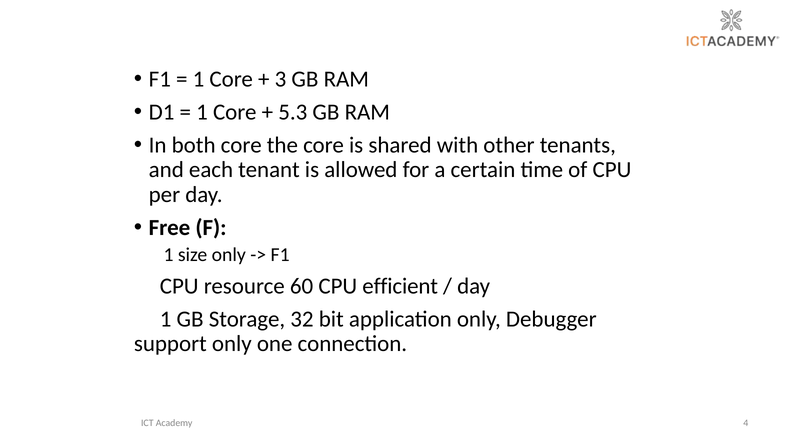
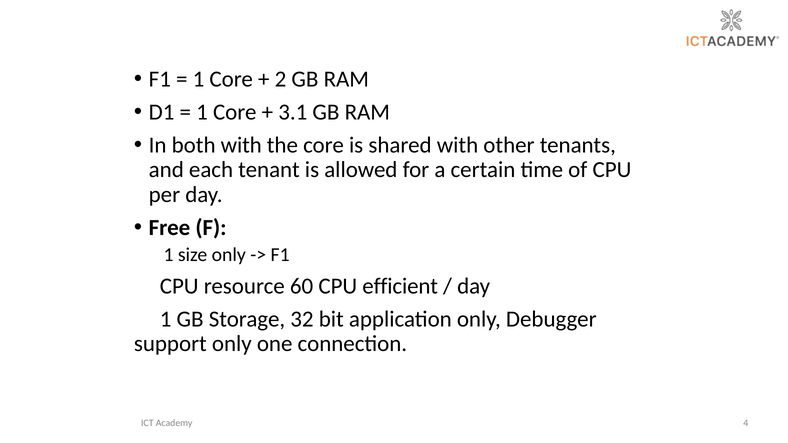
3: 3 -> 2 (280, 79)
5.3: 5.3 -> 3.1 (293, 112)
both core: core -> with (241, 145)
